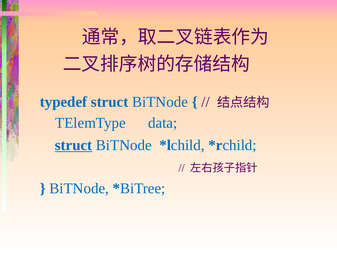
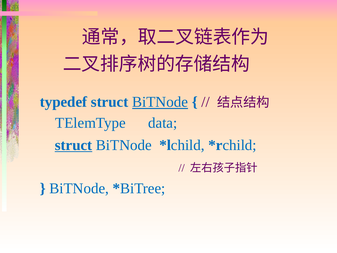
BiTNode underline: none -> present (160, 102)
